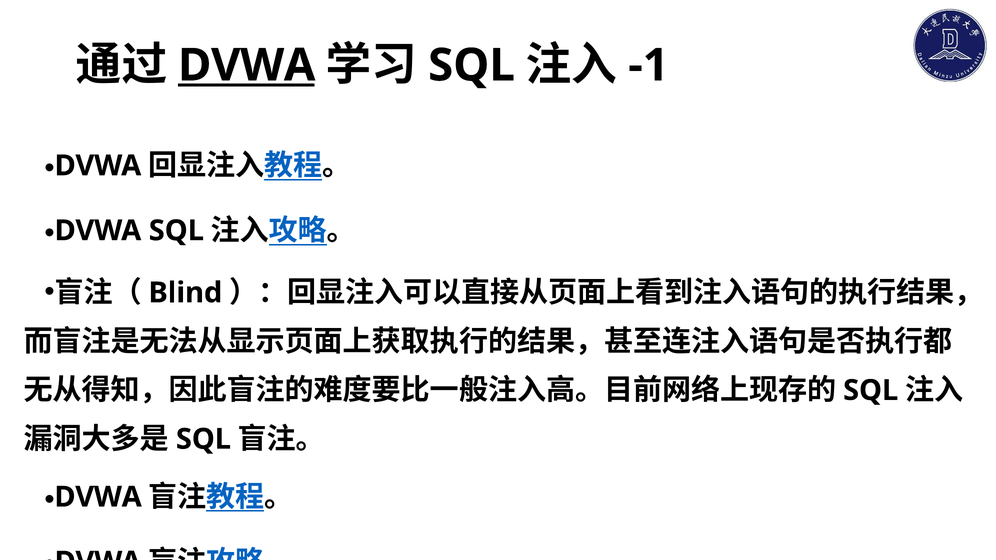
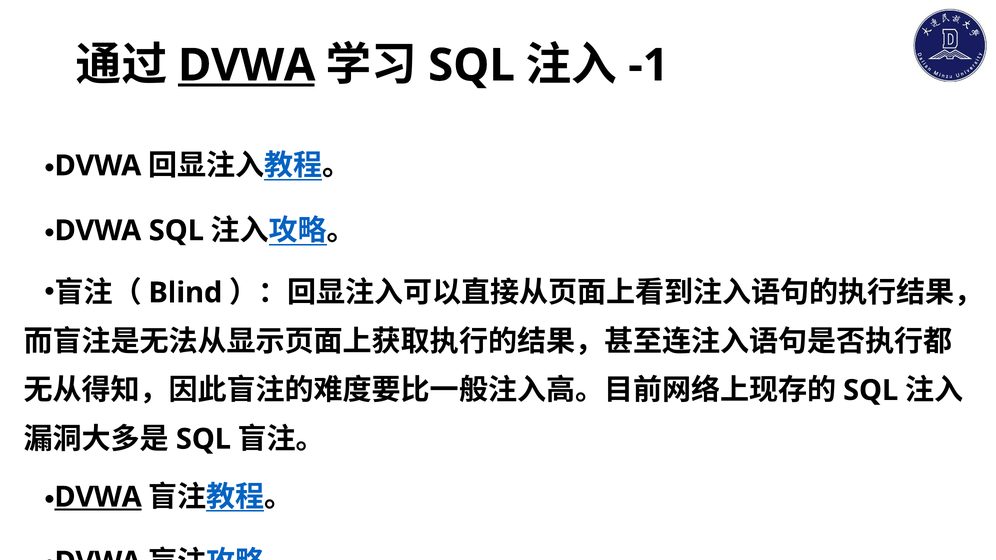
DVWA underline: none -> present (98, 497)
